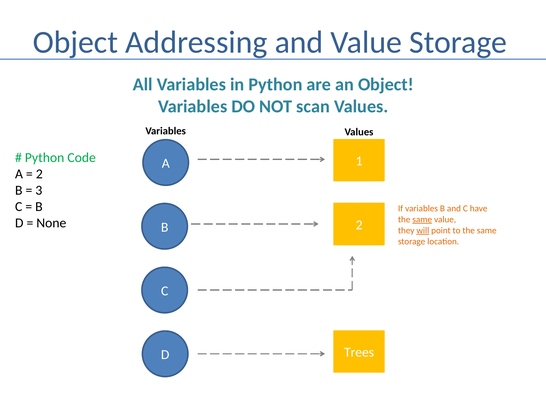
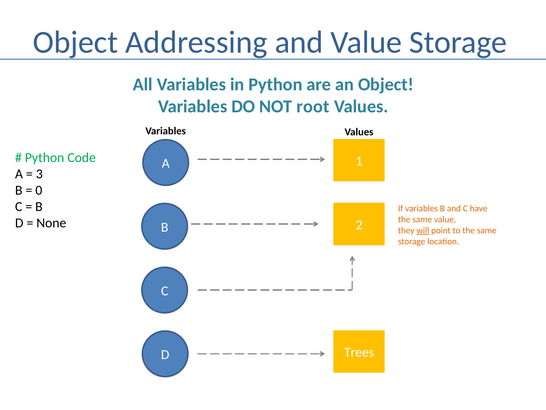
scan: scan -> root (313, 106)
2: 2 -> 3 (39, 174)
3: 3 -> 0 (39, 190)
same underline: present -> none (422, 219)
